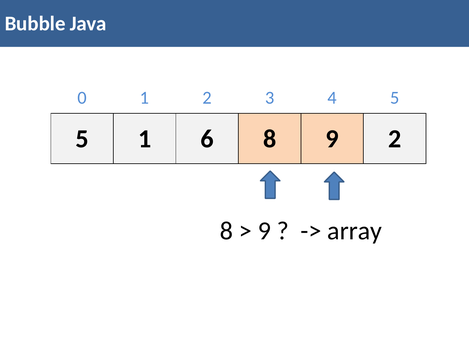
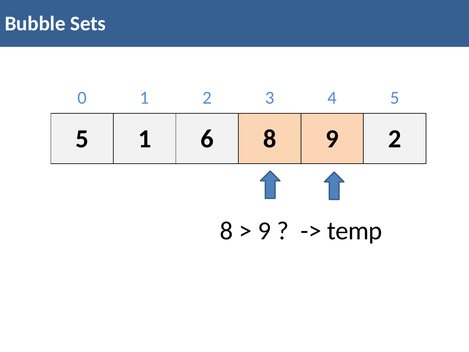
Java: Java -> Sets (88, 24)
array: array -> temp (355, 231)
